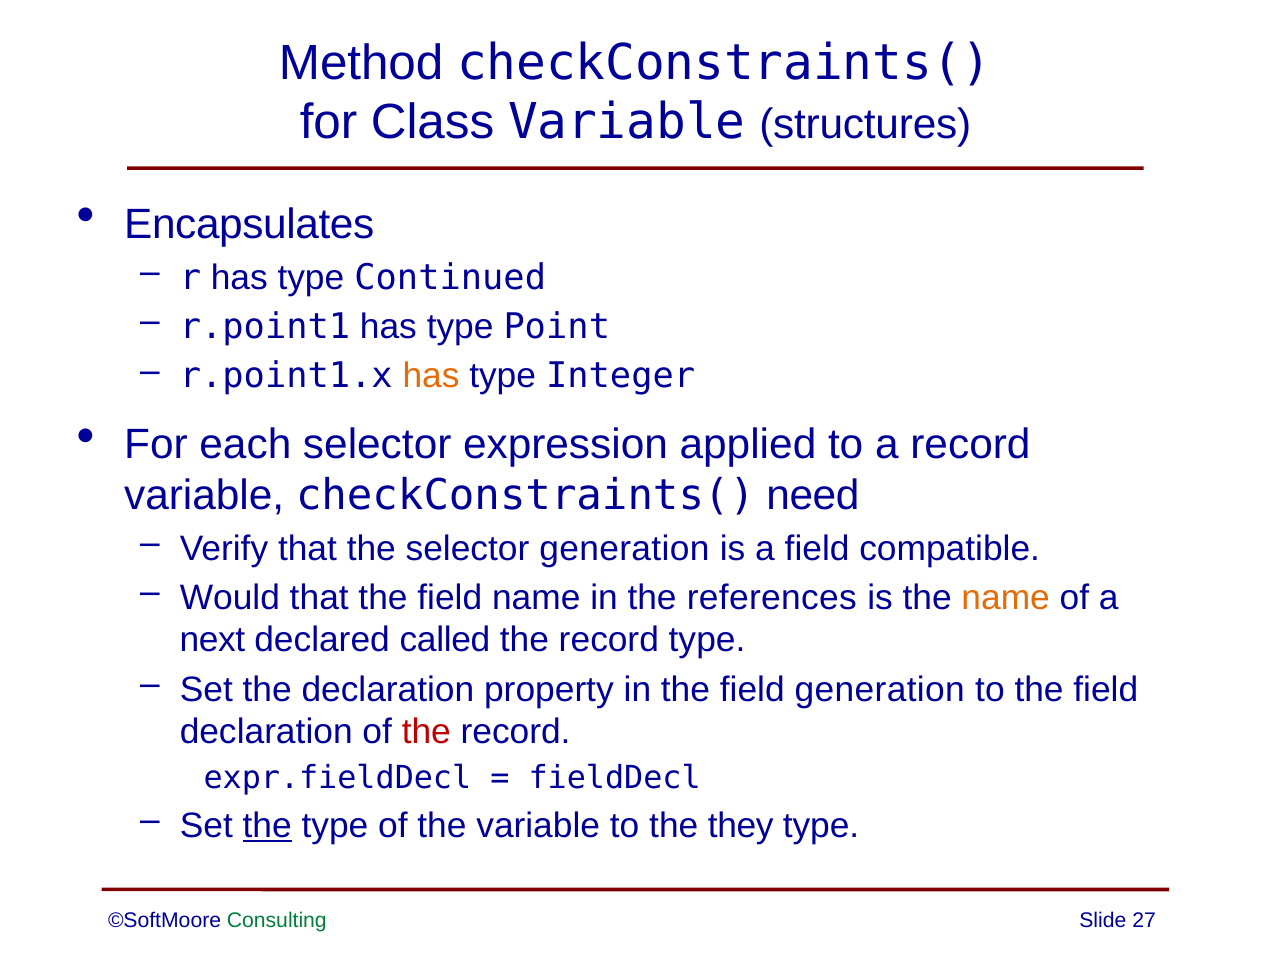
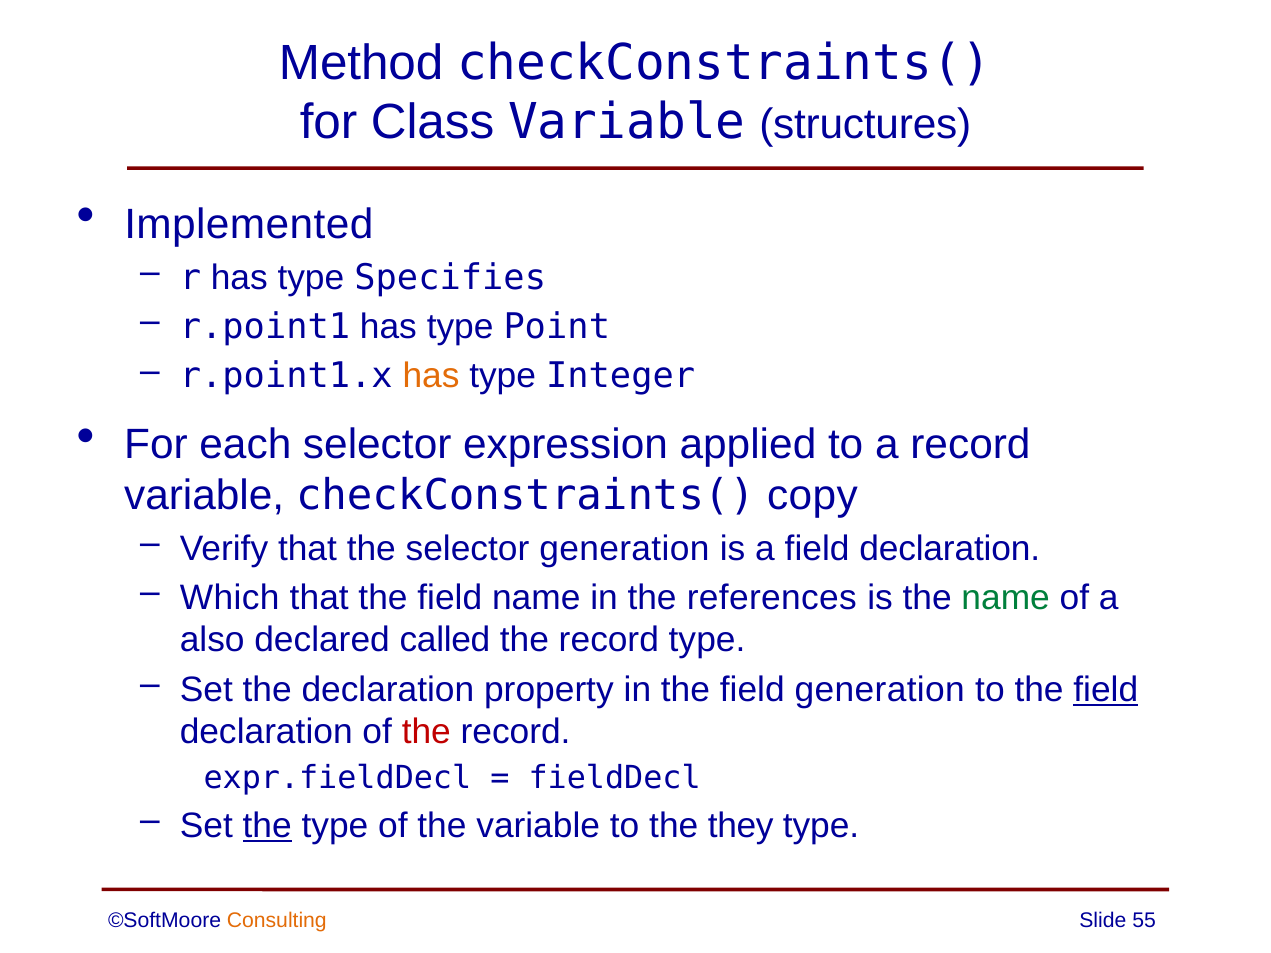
Encapsulates: Encapsulates -> Implemented (249, 224)
Continued: Continued -> Specifies (450, 278)
need: need -> copy (812, 496)
a field compatible: compatible -> declaration (950, 549)
Would: Would -> Which (230, 598)
name colour: orange -> green (1006, 598)
next: next -> also (212, 641)
field underline: none -> present (1106, 690)
Consulting colour: green -> orange (277, 921)
27: 27 -> 55 (1144, 921)
